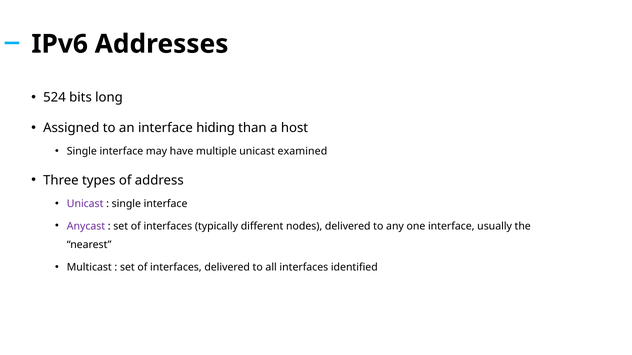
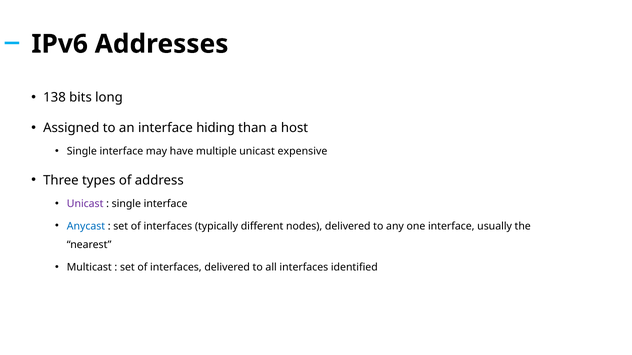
524: 524 -> 138 (54, 98)
examined: examined -> expensive (302, 152)
Anycast colour: purple -> blue (86, 226)
